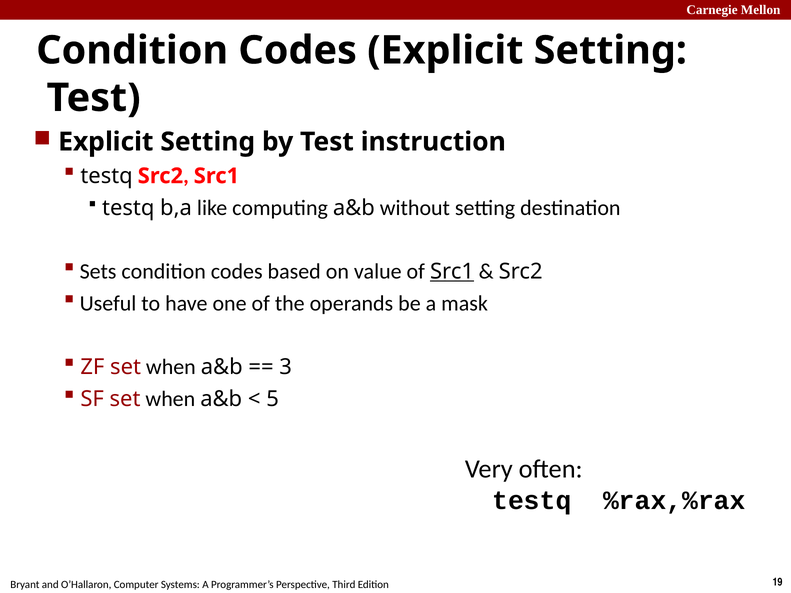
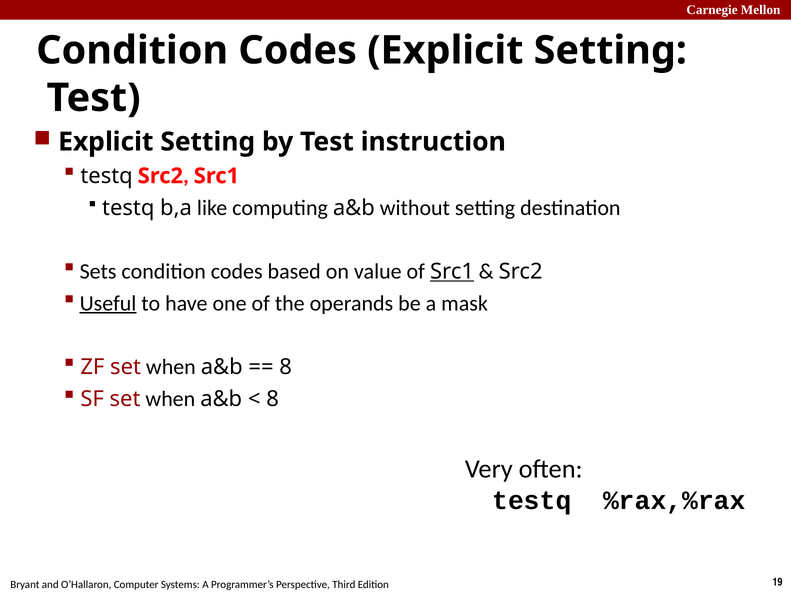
Useful underline: none -> present (108, 303)
3: 3 -> 8 (286, 367)
5: 5 -> 8 (273, 399)
